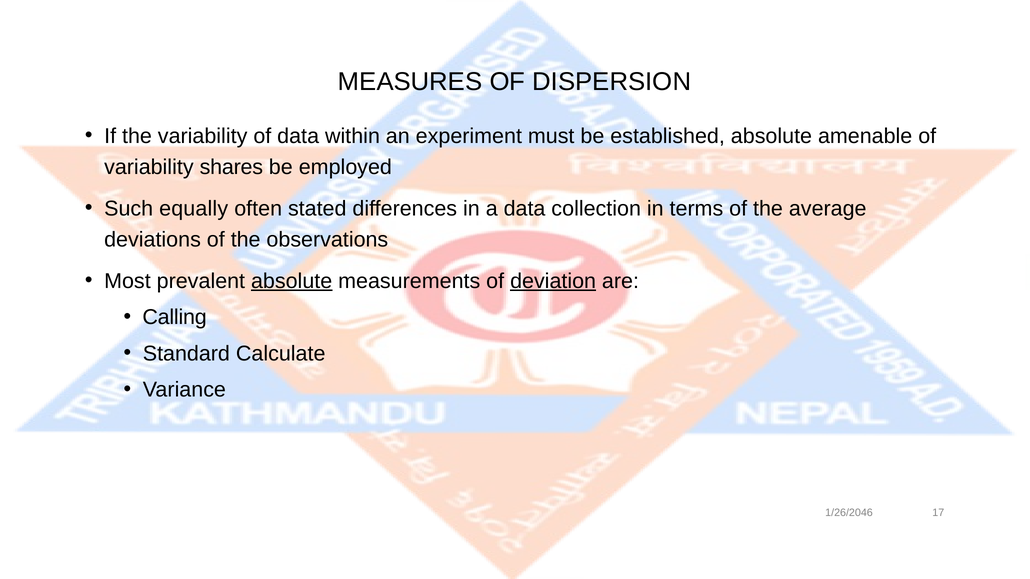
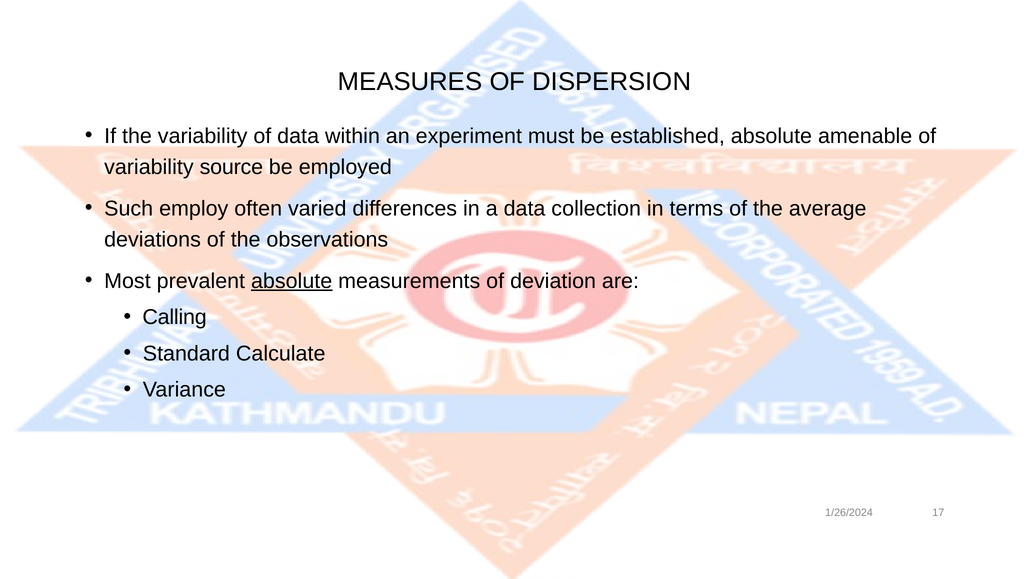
shares: shares -> source (231, 167)
equally: equally -> employ (194, 209)
stated: stated -> varied (317, 209)
deviation underline: present -> none (553, 281)
1/26/2046: 1/26/2046 -> 1/26/2024 (849, 513)
